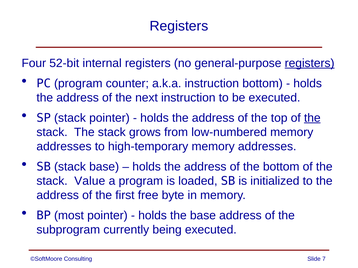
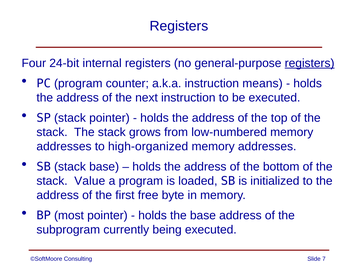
52-bit: 52-bit -> 24-bit (64, 63)
instruction bottom: bottom -> means (262, 83)
the underline: present -> none (312, 118)
high-temporary: high-temporary -> high-organized (148, 147)
